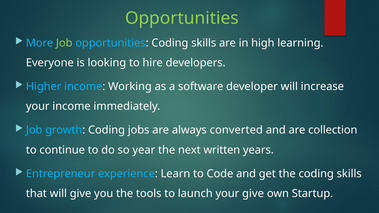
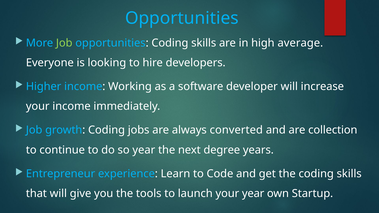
Opportunities colour: light green -> light blue (182, 18)
learning: learning -> average (300, 43)
written: written -> degree (222, 150)
your give: give -> year (253, 194)
